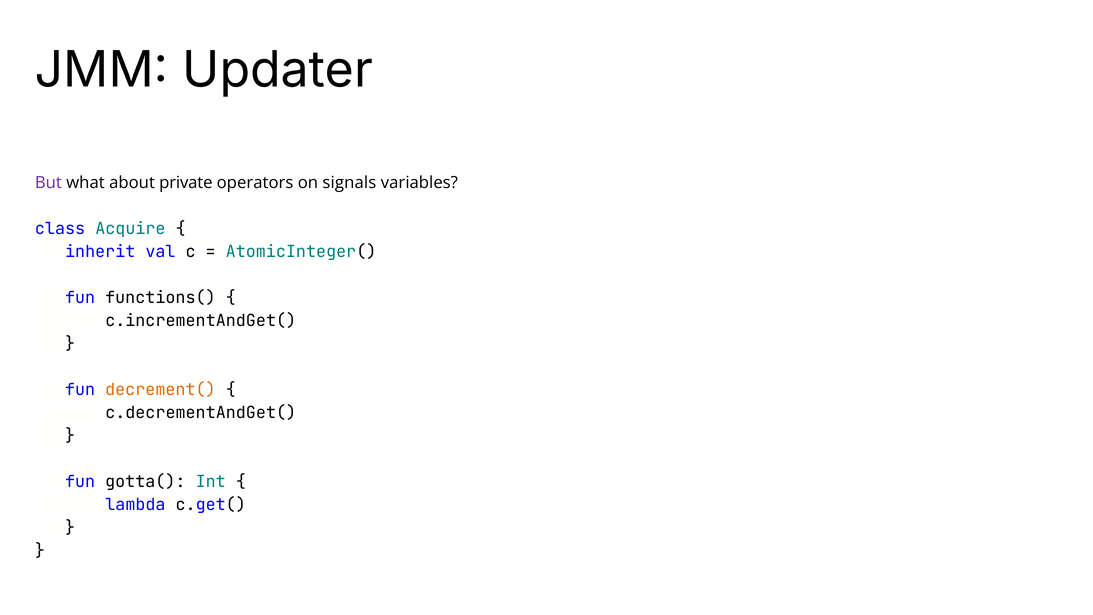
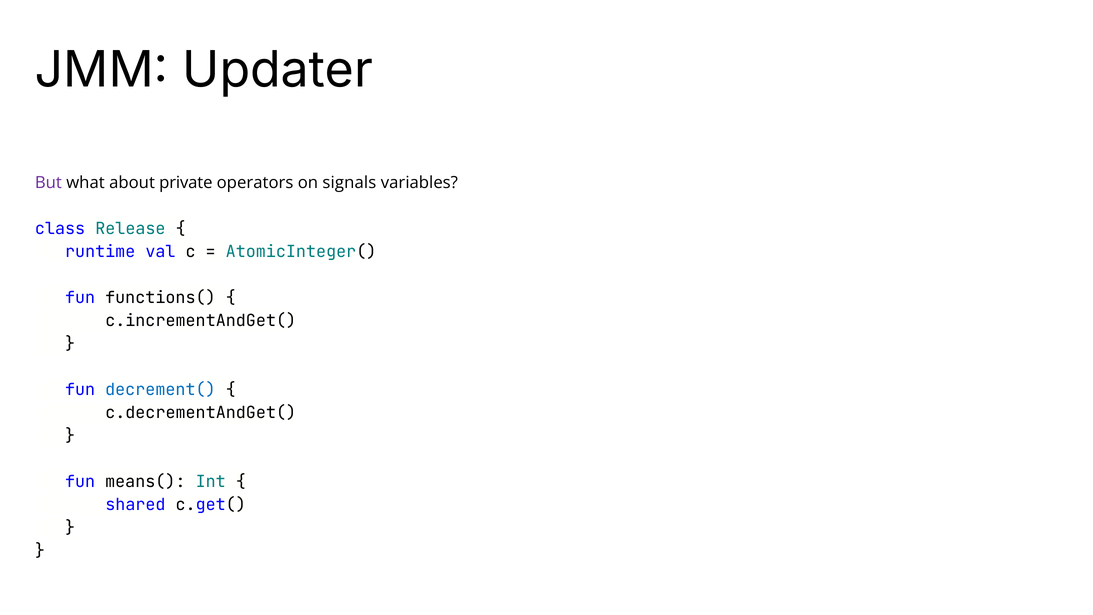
Acquire: Acquire -> Release (130, 228)
inherit: inherit -> runtime (100, 252)
decrement( colour: orange -> blue (160, 390)
gotta(: gotta( -> means( (145, 482)
lambda: lambda -> shared (135, 505)
